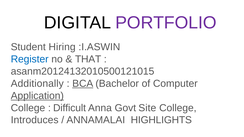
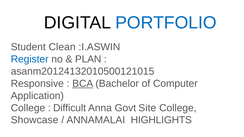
PORTFOLIO colour: purple -> blue (166, 23)
Hiring: Hiring -> Clean (62, 47)
THAT: THAT -> PLAN (88, 59)
Additionally: Additionally -> Responsive (37, 84)
Application underline: present -> none (37, 96)
Introduces: Introduces -> Showcase (35, 120)
